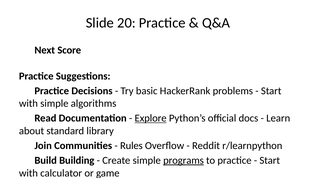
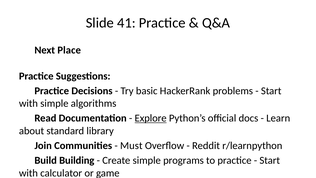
20: 20 -> 41 (126, 23)
Score: Score -> Place (69, 50)
Rules: Rules -> Must (131, 145)
programs underline: present -> none (183, 160)
